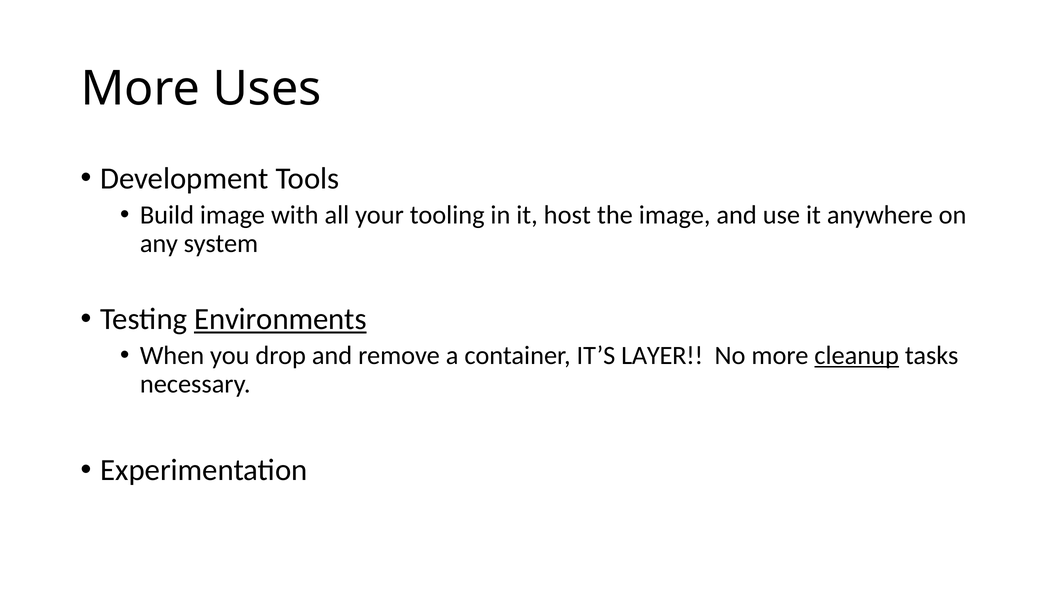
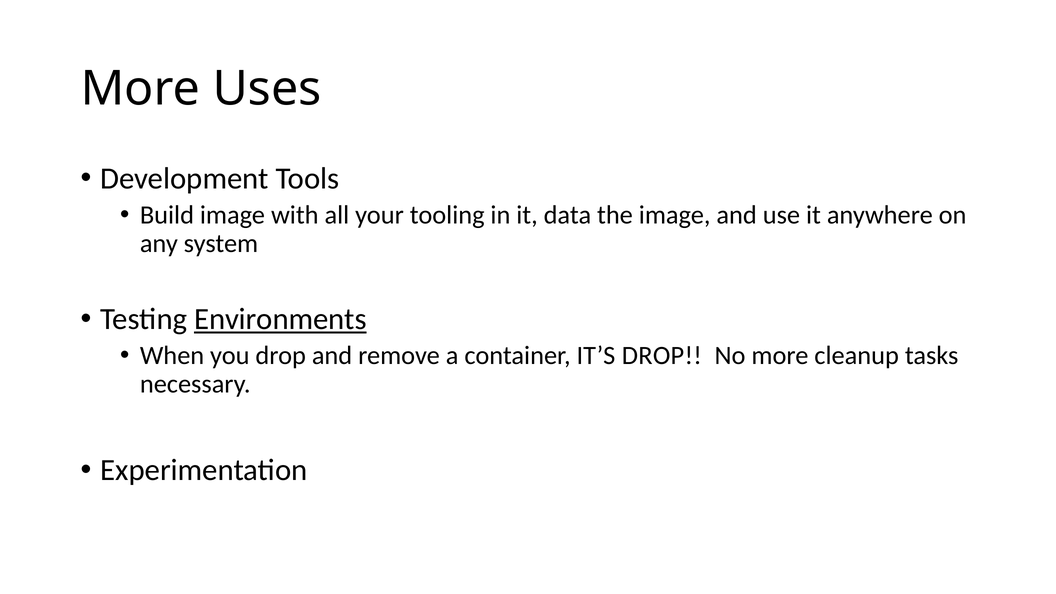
host: host -> data (567, 215)
IT’S LAYER: LAYER -> DROP (662, 356)
cleanup underline: present -> none (857, 356)
